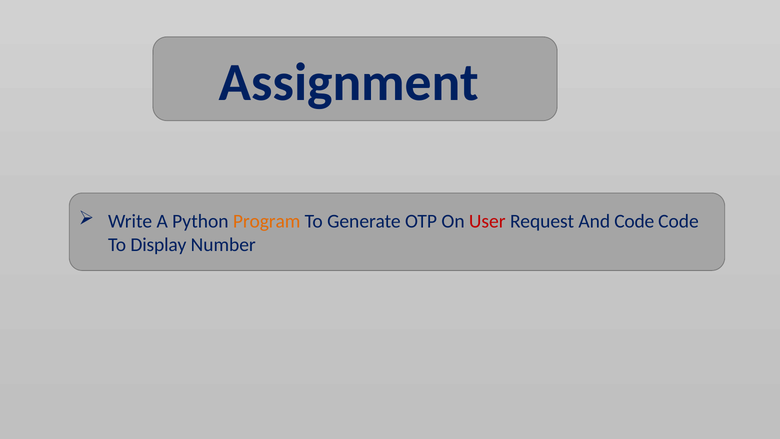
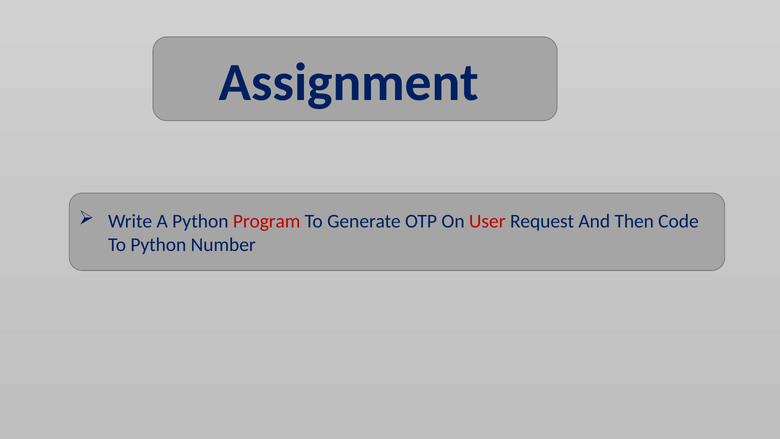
Program colour: orange -> red (267, 221)
And Code: Code -> Then (634, 221)
To Display: Display -> Python (158, 245)
